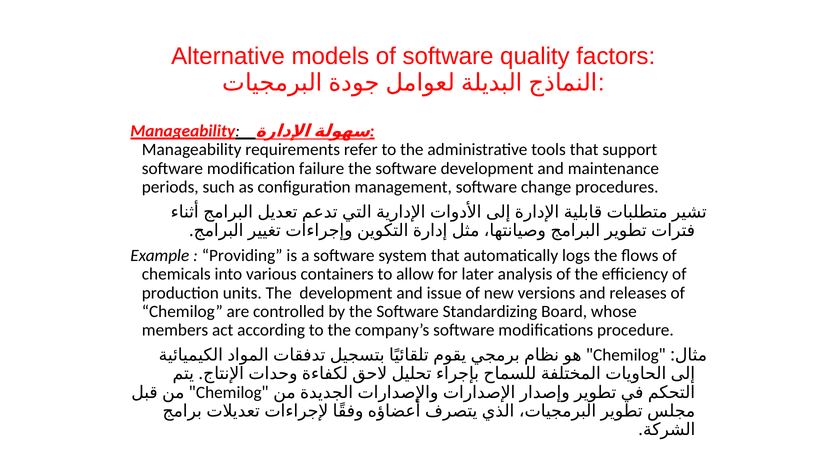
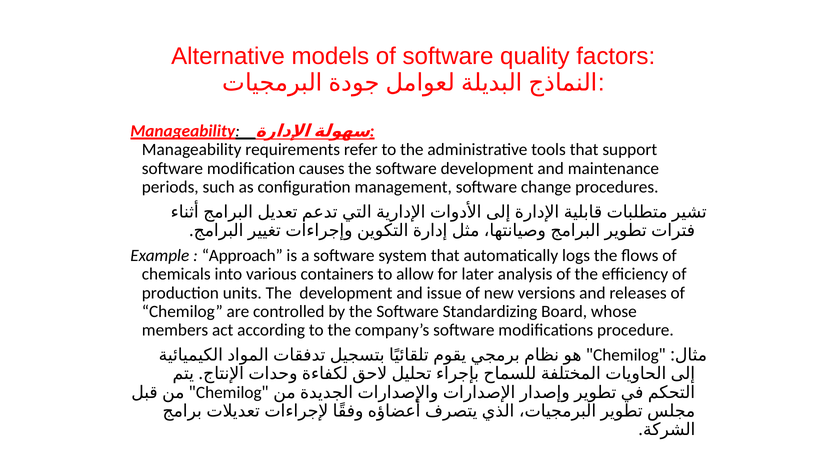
failure: failure -> causes (322, 168)
Providing: Providing -> Approach (242, 256)
